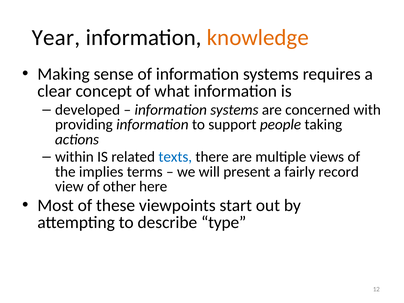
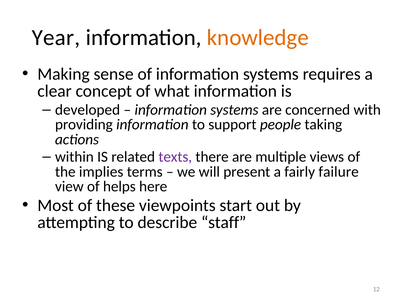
texts colour: blue -> purple (175, 157)
record: record -> failure (339, 172)
other: other -> helps (119, 186)
type: type -> staff (224, 222)
